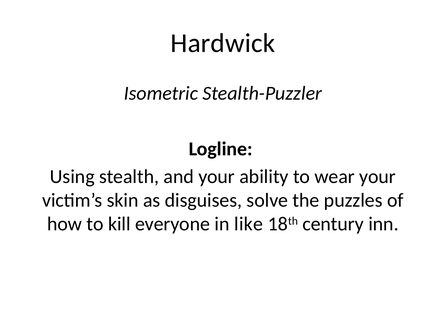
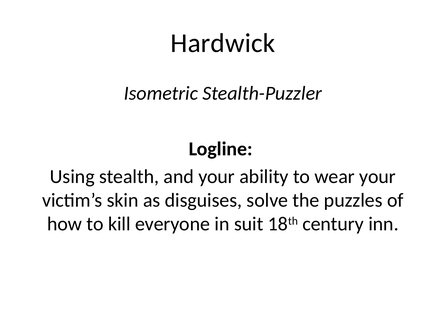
like: like -> suit (249, 224)
